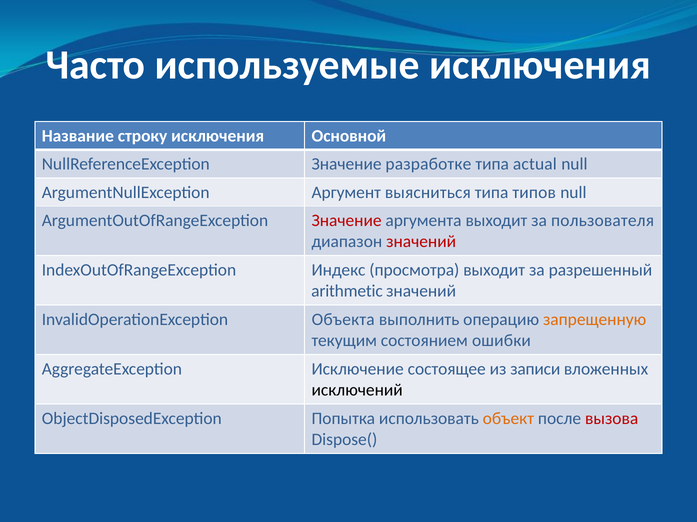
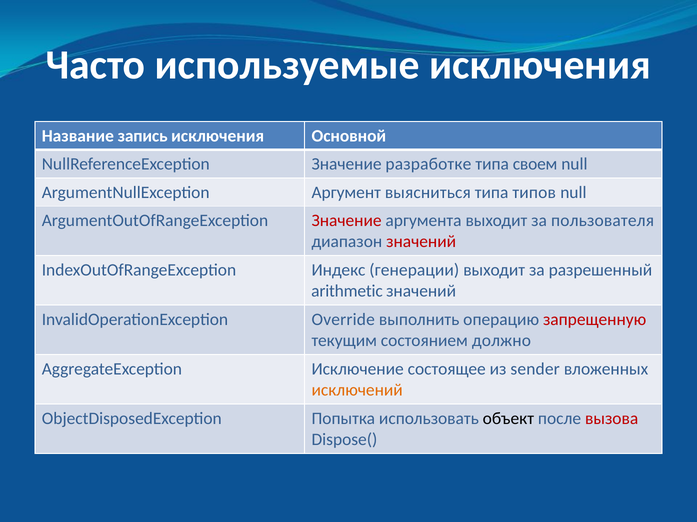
строку: строку -> запись (143, 136)
actual: actual -> своем (535, 164)
просмотра: просмотра -> генерации (414, 270)
Объекта: Объекта -> Override (343, 320)
запрещенную colour: orange -> red (595, 320)
ошибки: ошибки -> должно (501, 341)
записи: записи -> sender (535, 369)
исключений colour: black -> orange (357, 391)
объект colour: orange -> black (508, 419)
